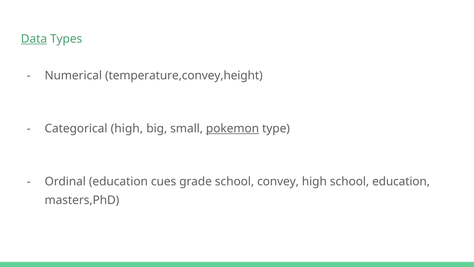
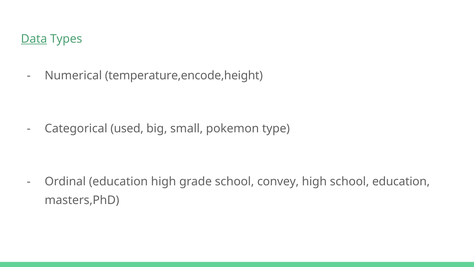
temperature,convey,height: temperature,convey,height -> temperature,encode,height (184, 76)
Categorical high: high -> used (127, 128)
pokemon underline: present -> none (232, 128)
education cues: cues -> high (164, 181)
